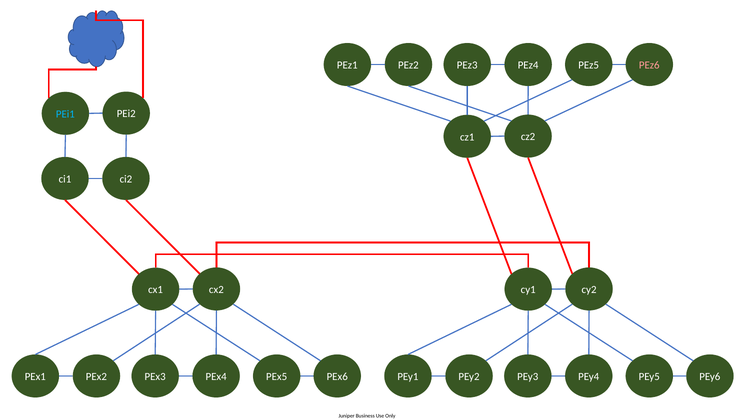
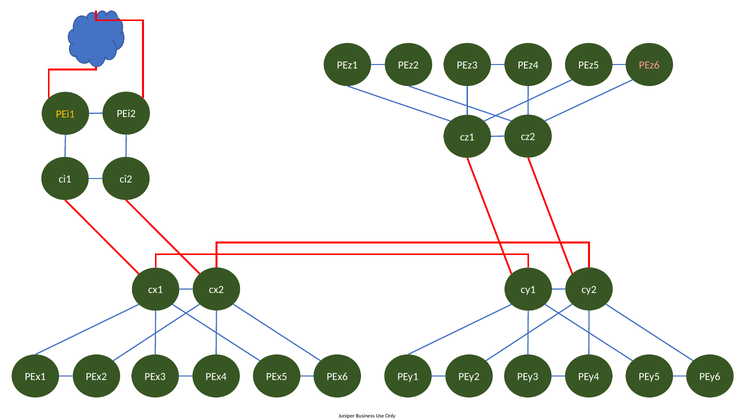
PEi1 colour: light blue -> yellow (65, 114)
